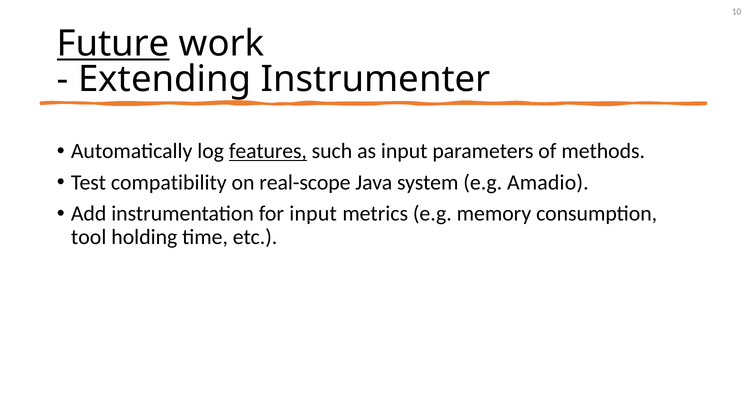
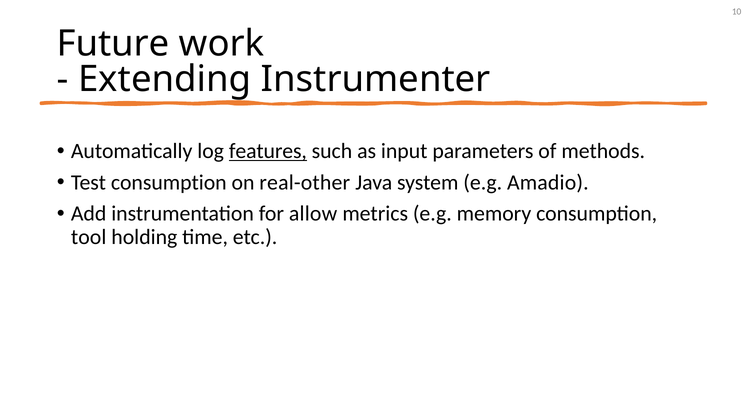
Future underline: present -> none (113, 44)
Test compatibility: compatibility -> consumption (169, 182)
real-scope: real-scope -> real-other (305, 182)
for input: input -> allow (313, 214)
